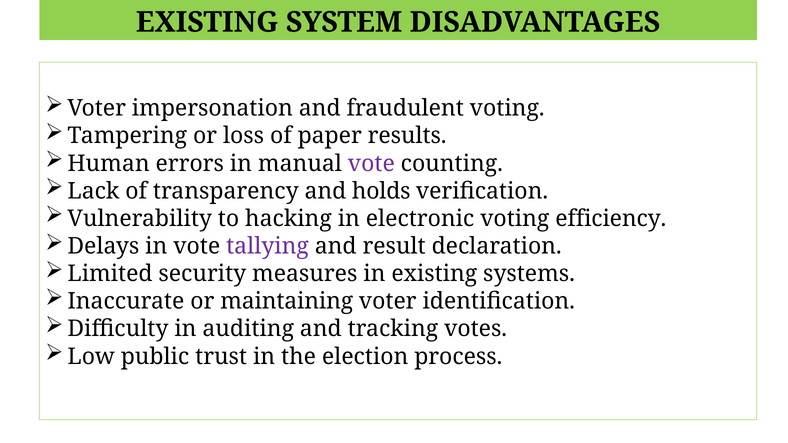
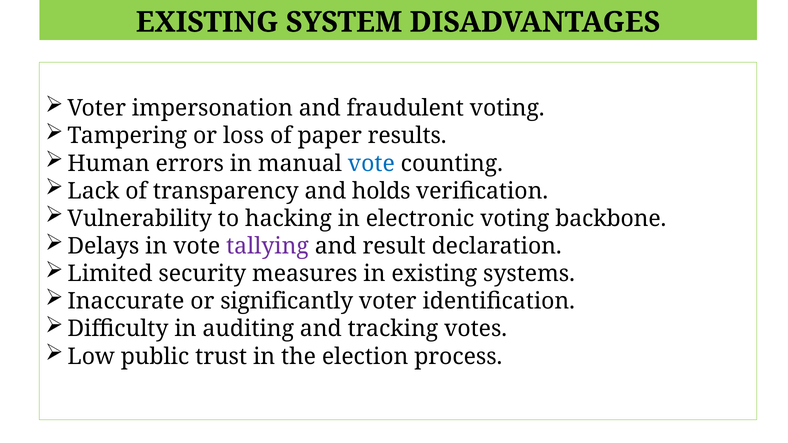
vote colour: purple -> blue (371, 164)
efficiency: efficiency -> backbone (611, 219)
maintaining: maintaining -> significantly (287, 301)
